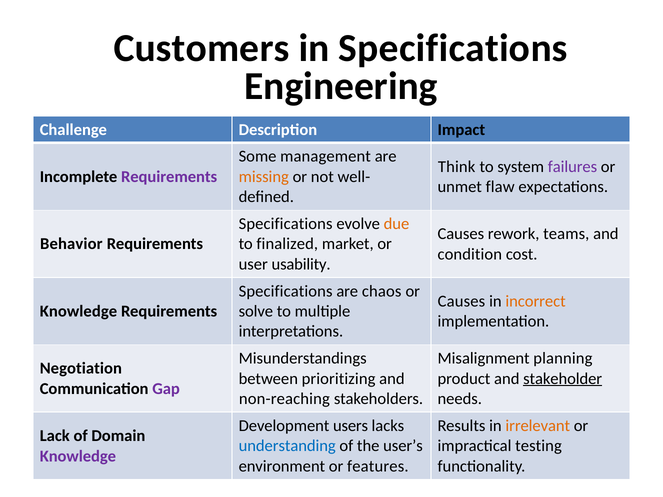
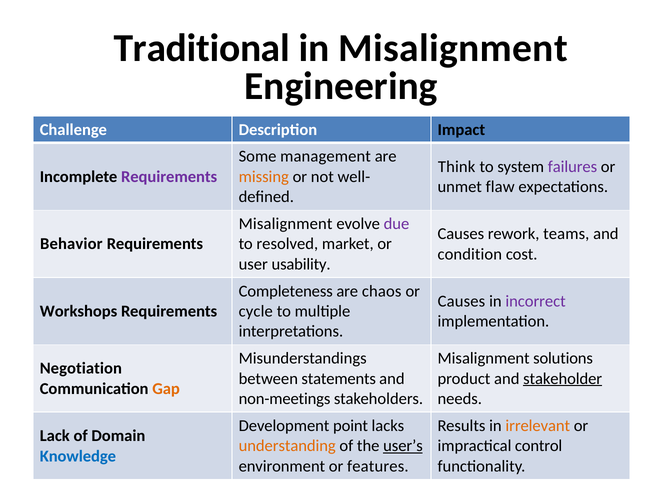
Customers: Customers -> Traditional (202, 48)
in Specifications: Specifications -> Misalignment (453, 48)
Specifications: Specifications -> Misalignment (286, 224)
due colour: orange -> purple (396, 224)
finalized: finalized -> resolved (287, 244)
Specifications: Specifications -> Completeness (286, 291)
incorrect colour: orange -> purple (536, 301)
Knowledge: Knowledge -> Workshops (79, 311)
solve: solve -> cycle (256, 311)
planning: planning -> solutions (563, 359)
prioritizing: prioritizing -> statements (339, 379)
Gap colour: purple -> orange (166, 389)
non-reaching: non-reaching -> non-meetings (285, 399)
users: users -> point (351, 426)
understanding colour: blue -> orange (287, 446)
user’s underline: none -> present (403, 446)
testing: testing -> control (539, 446)
Knowledge colour: purple -> blue (78, 456)
